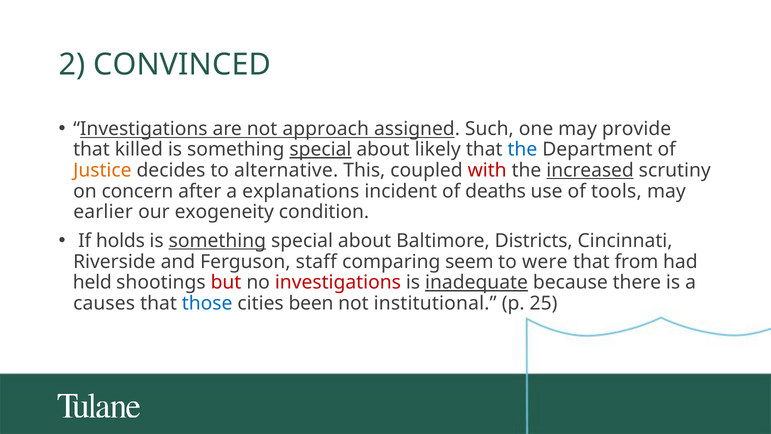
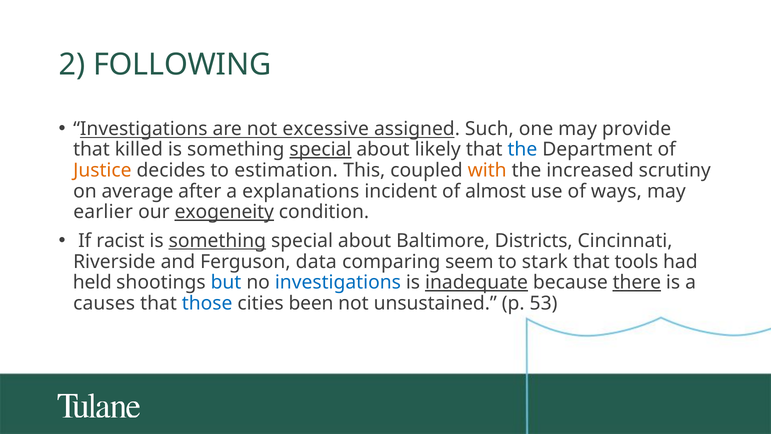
CONVINCED: CONVINCED -> FOLLOWING (182, 65)
approach: approach -> excessive (326, 129)
alternative: alternative -> estimation (286, 170)
with colour: red -> orange (487, 170)
increased underline: present -> none (590, 170)
concern: concern -> average (138, 191)
deaths: deaths -> almost (496, 191)
tools: tools -> ways (616, 191)
exogeneity underline: none -> present (224, 212)
holds: holds -> racist (120, 241)
staff: staff -> data (316, 261)
were: were -> stark (545, 261)
from: from -> tools (636, 261)
but colour: red -> blue (226, 282)
investigations colour: red -> blue (338, 282)
there underline: none -> present (637, 282)
institutional: institutional -> unsustained (435, 303)
25: 25 -> 53 (544, 303)
